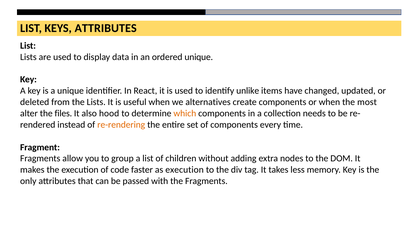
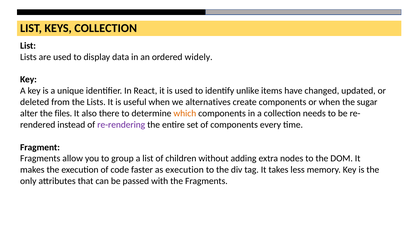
KEYS ATTRIBUTES: ATTRIBUTES -> COLLECTION (106, 28)
ordered unique: unique -> widely (199, 57)
most: most -> sugar (367, 102)
hood: hood -> there (109, 113)
re-rendering colour: orange -> purple (121, 125)
